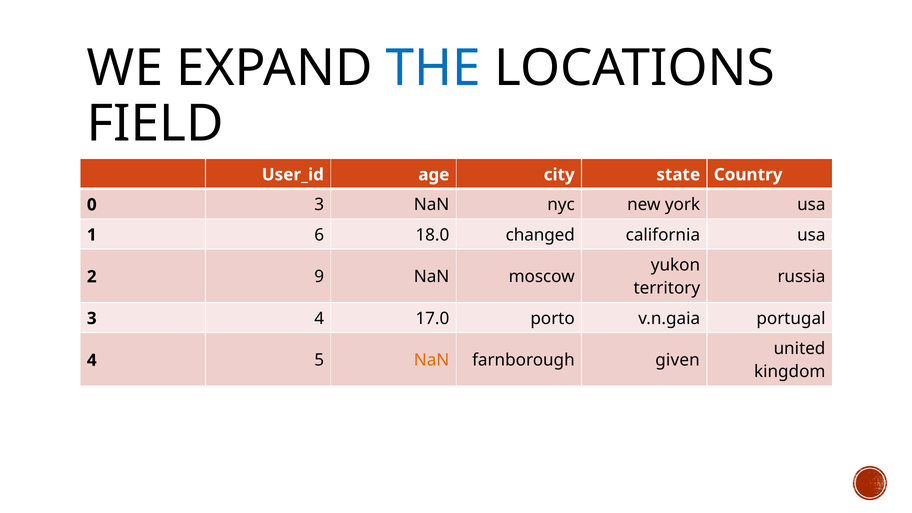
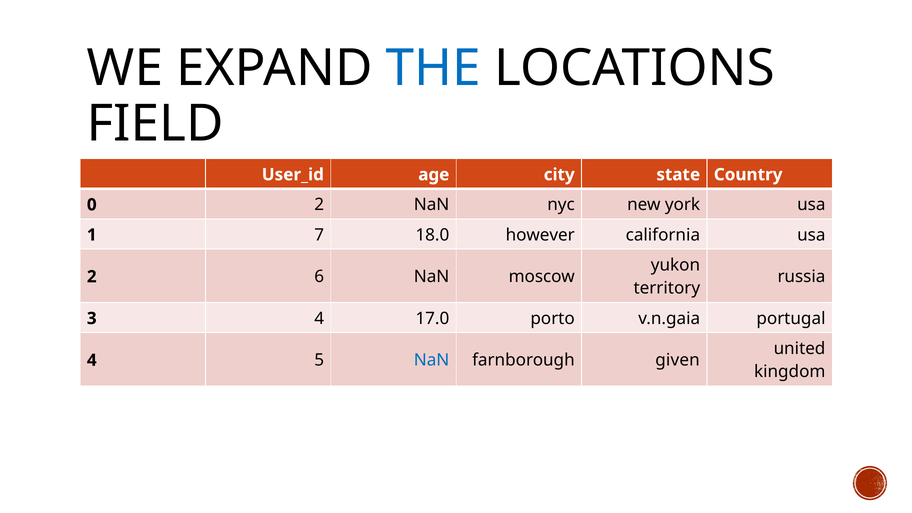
0 3: 3 -> 2 (319, 205)
6: 6 -> 7 (319, 235)
changed: changed -> however (540, 235)
9: 9 -> 6 (319, 277)
NaN colour: orange -> blue (432, 360)
